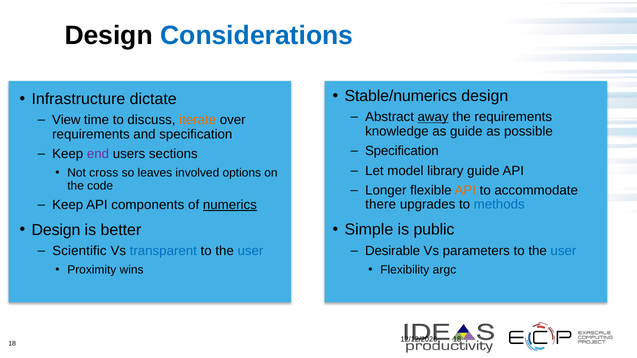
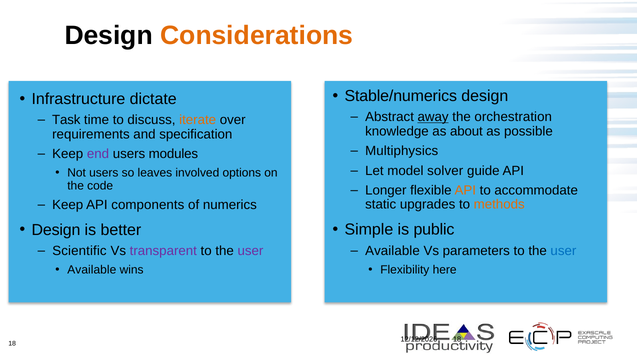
Considerations colour: blue -> orange (257, 36)
the requirements: requirements -> orchestration (513, 117)
View: View -> Task (66, 120)
as guide: guide -> about (466, 132)
Specification: Specification -> Multiphysics (402, 151)
sections: sections -> modules (173, 154)
library: library -> solver (445, 171)
Not cross: cross -> users (104, 173)
numerics underline: present -> none (230, 205)
there: there -> static (381, 205)
methods colour: blue -> orange (499, 205)
Desirable: Desirable -> Available (392, 251)
transparent colour: blue -> purple (163, 251)
user colour: blue -> purple (250, 251)
argc: argc -> here (445, 270)
Proximity: Proximity -> Available (92, 270)
